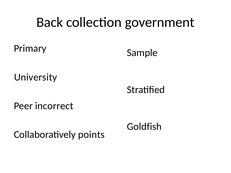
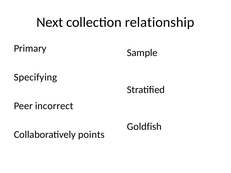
Back: Back -> Next (50, 22)
government: government -> relationship (160, 22)
University: University -> Specifying (36, 77)
